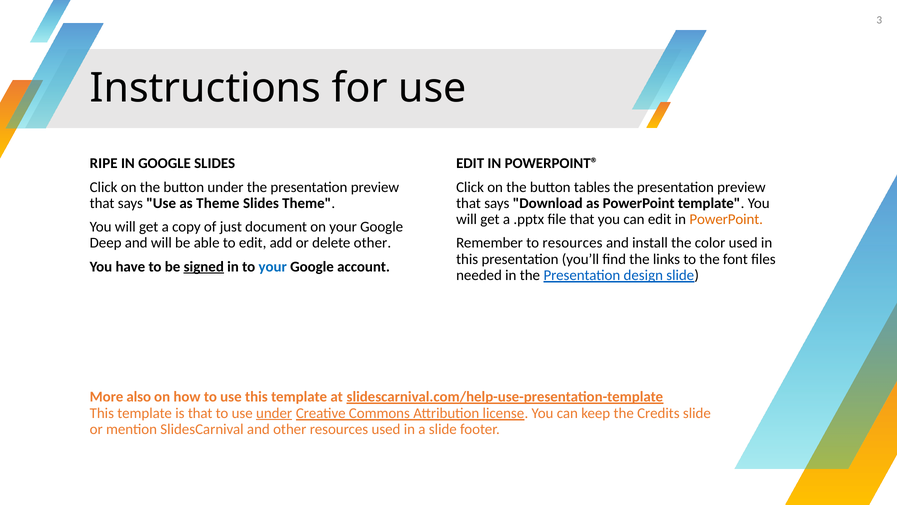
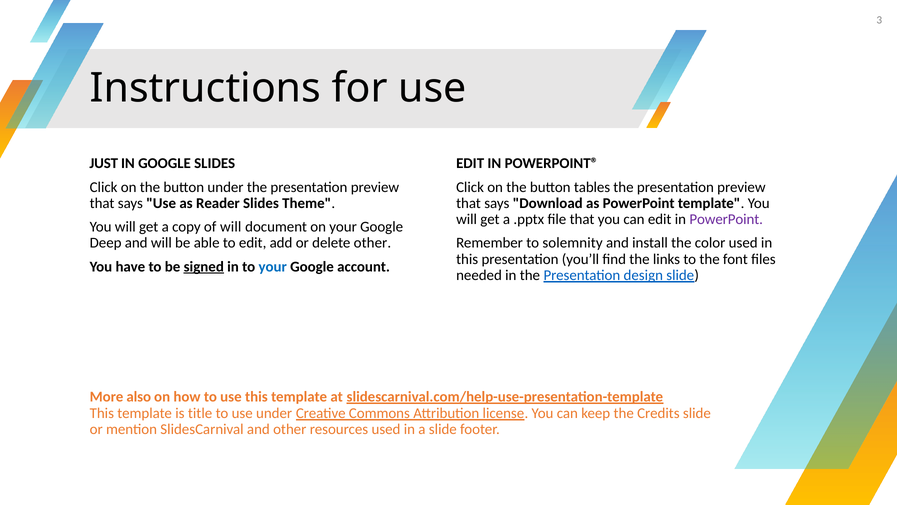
RIPE: RIPE -> JUST (104, 163)
as Theme: Theme -> Reader (218, 203)
PowerPoint colour: orange -> purple (726, 219)
of just: just -> will (231, 227)
to resources: resources -> solemnity (573, 243)
is that: that -> title (200, 413)
under underline: present -> none (274, 413)
